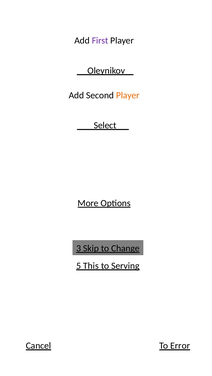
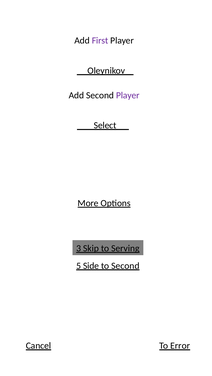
Player colour: orange -> purple (128, 96)
Change: Change -> Serving (125, 249)
This: This -> Side (91, 266)
to Serving: Serving -> Second (125, 266)
